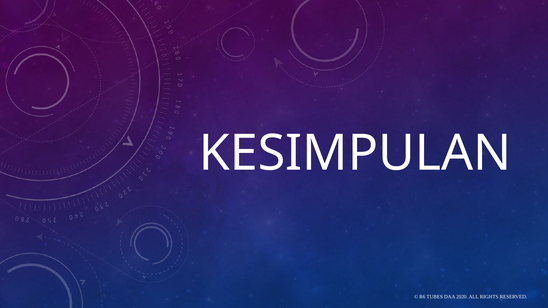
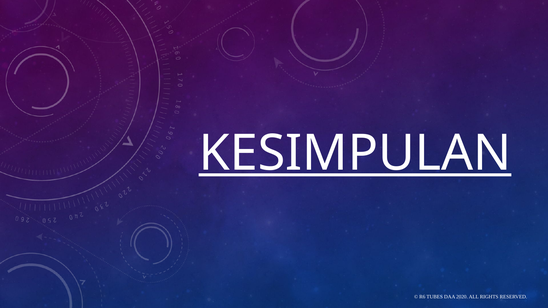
KESIMPULAN underline: none -> present (355, 153)
